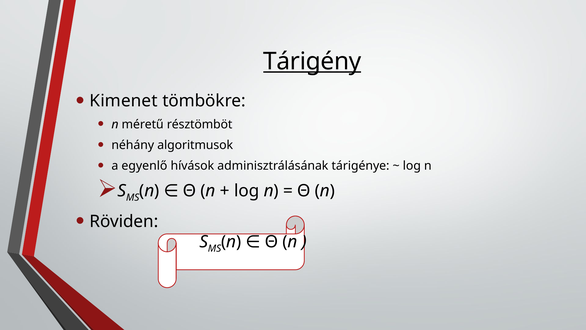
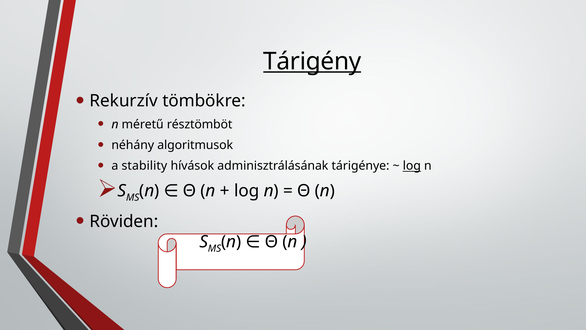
Kimenet: Kimenet -> Rekurzív (124, 101)
egyenlő: egyenlő -> stability (144, 166)
log underline: none -> present (412, 166)
